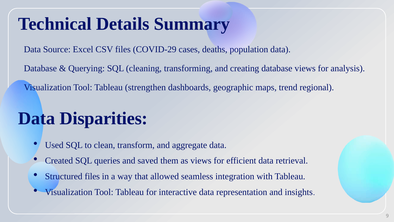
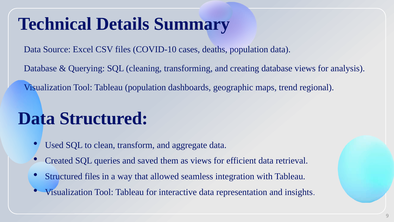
COVID-29: COVID-29 -> COVID-10 (155, 49)
Tableau strengthen: strengthen -> population (145, 87)
Data Disparities: Disparities -> Structured (104, 118)
